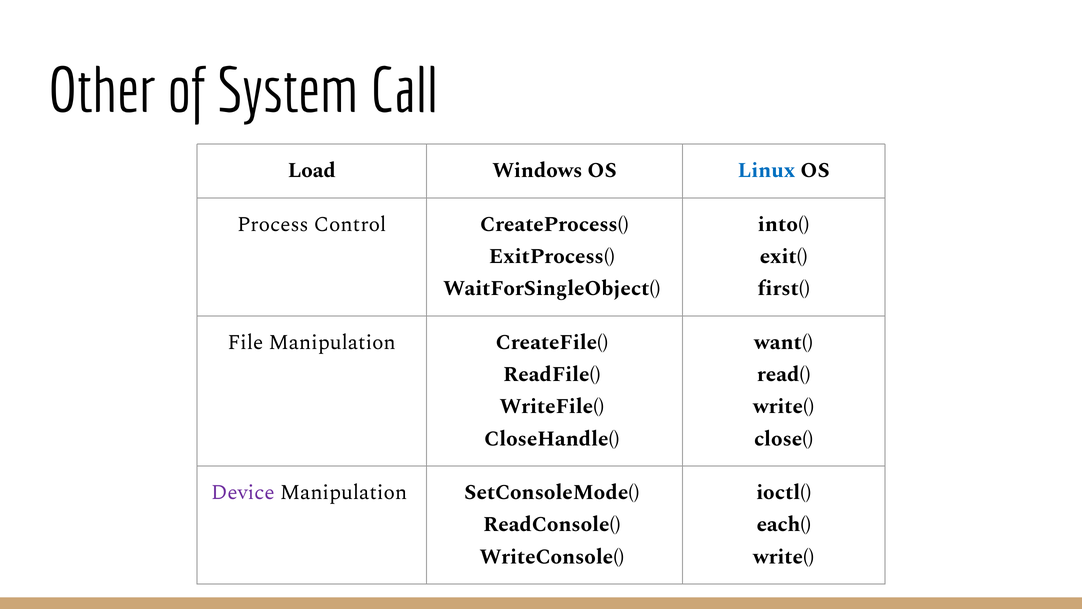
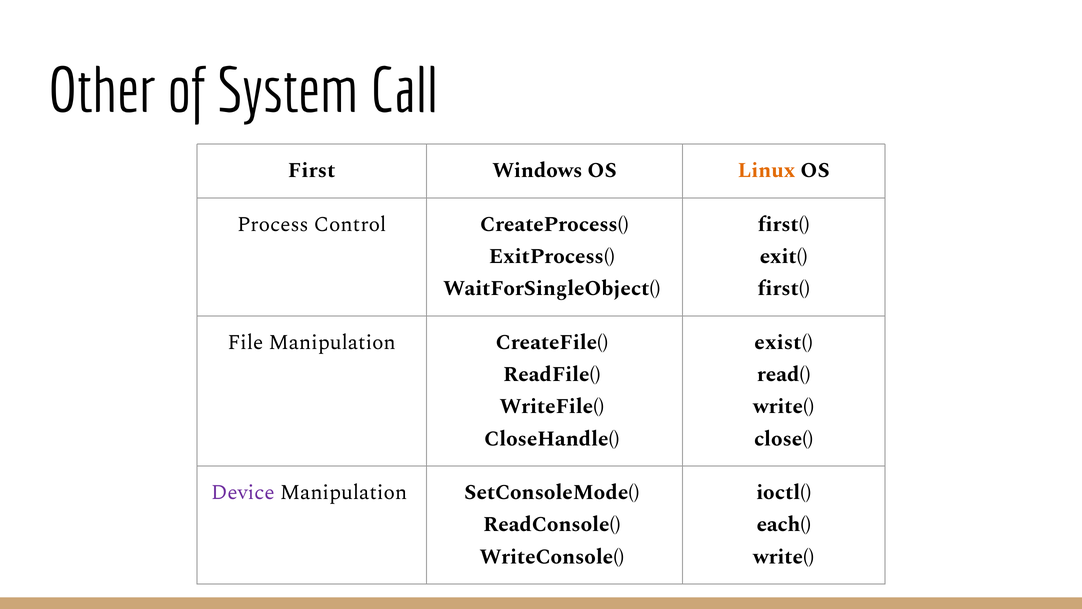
Load: Load -> First (312, 170)
Linux colour: blue -> orange (767, 170)
into(: into( -> first( (784, 224)
want(: want( -> exist( (784, 342)
